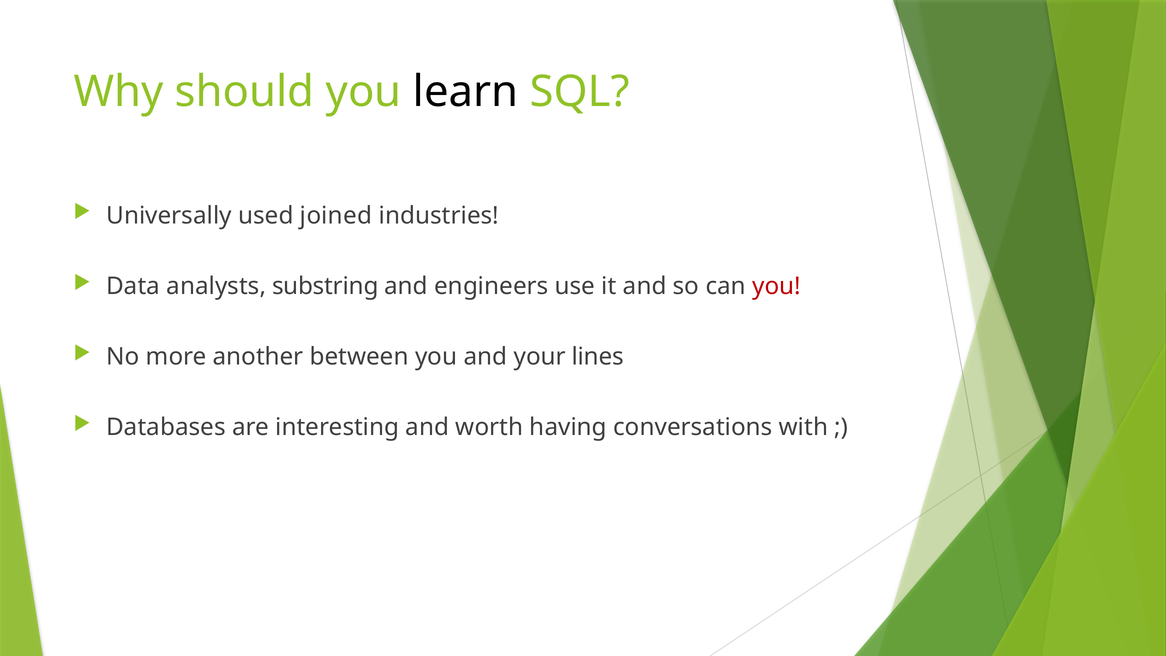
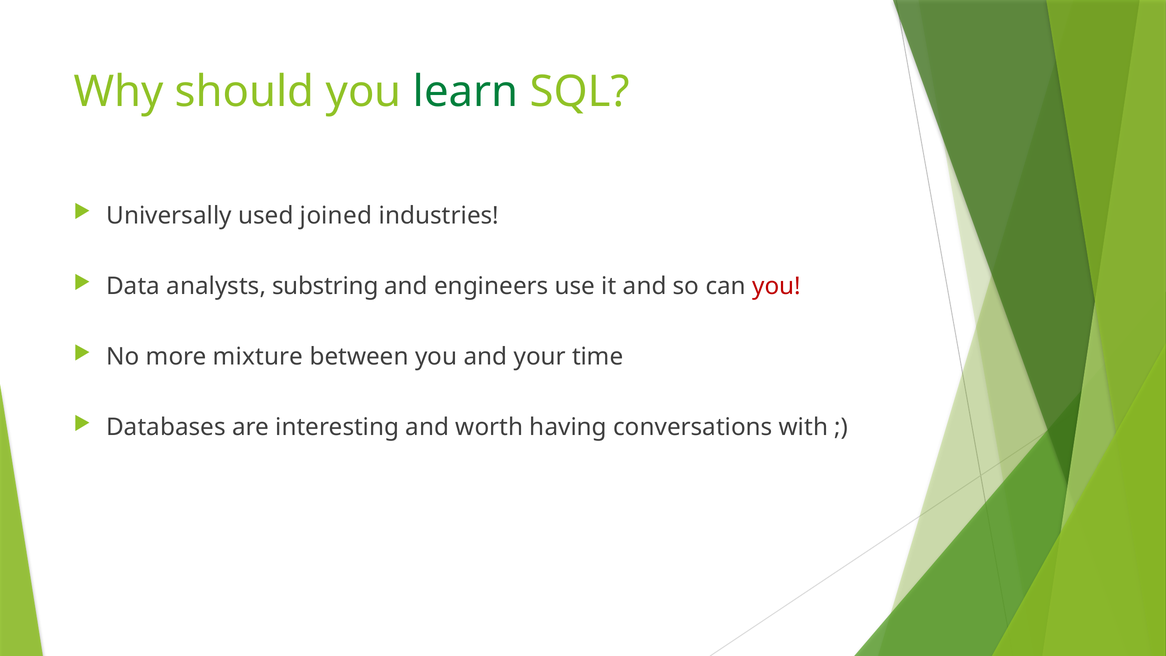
learn colour: black -> green (466, 92)
another: another -> mixture (258, 357)
lines: lines -> time (598, 357)
